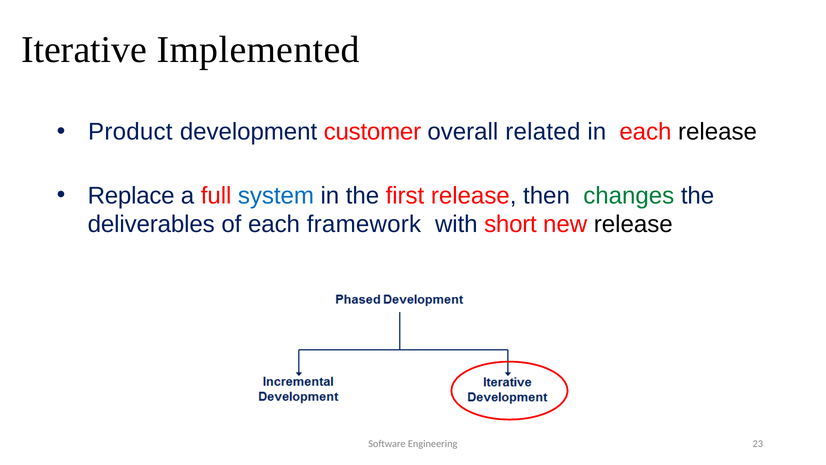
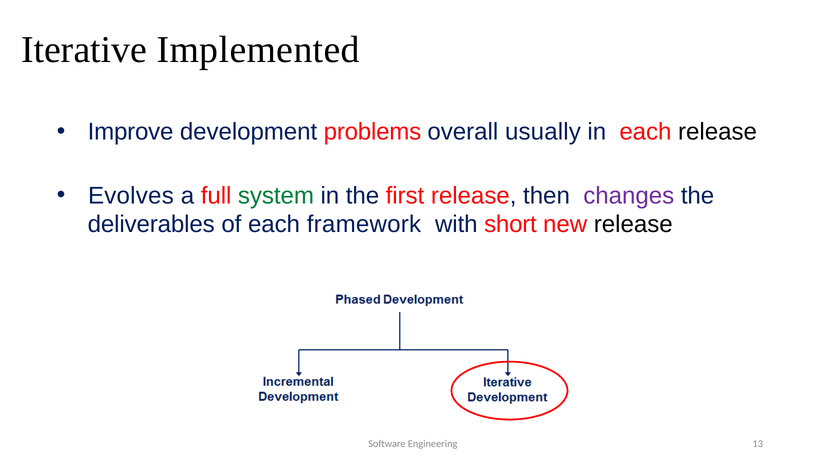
Product: Product -> Improve (131, 132)
customer: customer -> problems (372, 132)
related: related -> usually (543, 132)
Replace: Replace -> Evolves (131, 195)
system colour: blue -> green (276, 195)
changes colour: green -> purple (629, 195)
23: 23 -> 13 (758, 444)
